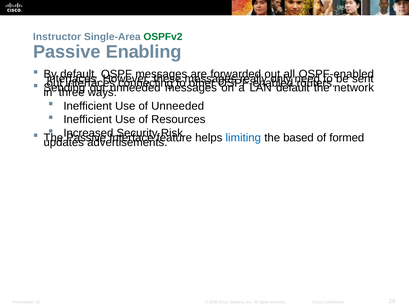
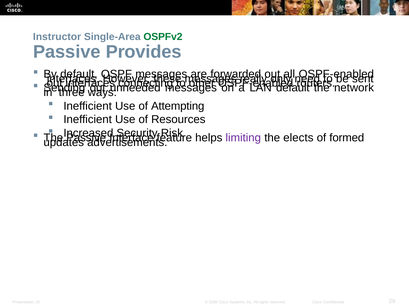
Enabling: Enabling -> Provides (144, 52)
of Unneeded: Unneeded -> Attempting (178, 106)
limiting colour: blue -> purple (243, 138)
based: based -> elects (298, 138)
